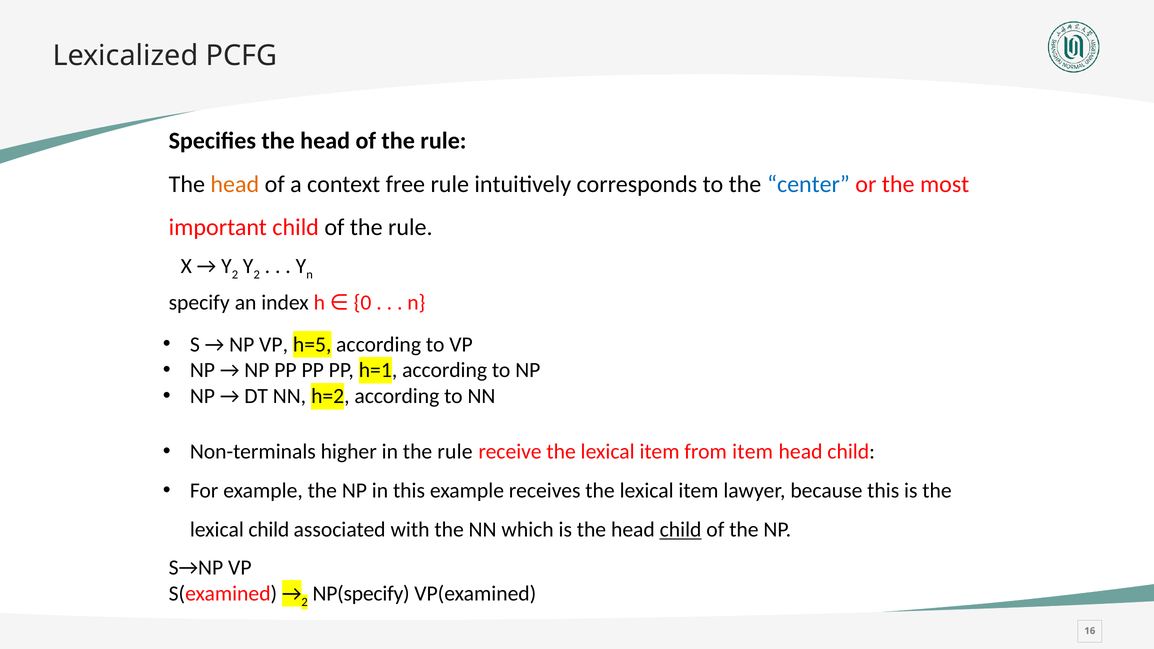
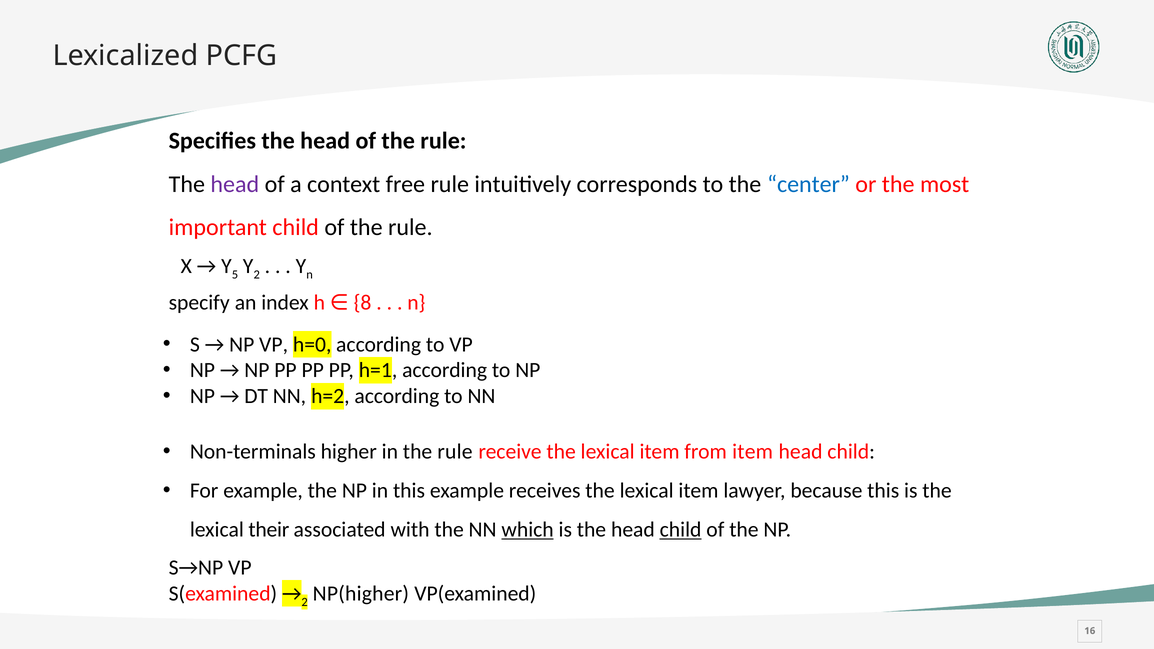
head colour: orange -> purple (235, 184)
2: 2 -> 5 (235, 275)
0: 0 -> 8 (363, 302)
h=5: h=5 -> h=0 (312, 344)
lexical child: child -> their (269, 530)
which underline: none -> present (528, 530)
NP(specify: NP(specify -> NP(higher (361, 594)
